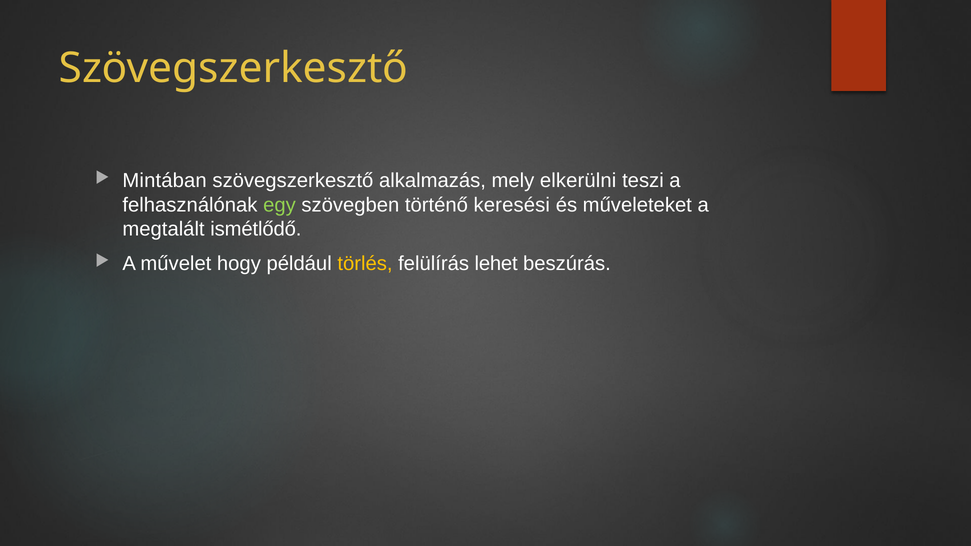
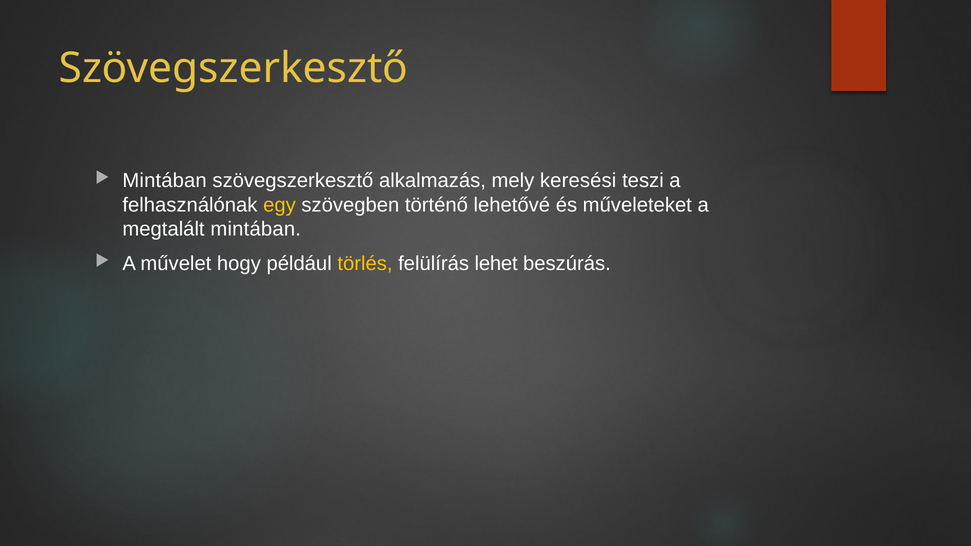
elkerülni: elkerülni -> keresési (578, 181)
egy colour: light green -> yellow (279, 205)
keresési: keresési -> lehetővé (512, 205)
megtalált ismétlődő: ismétlődő -> mintában (256, 229)
